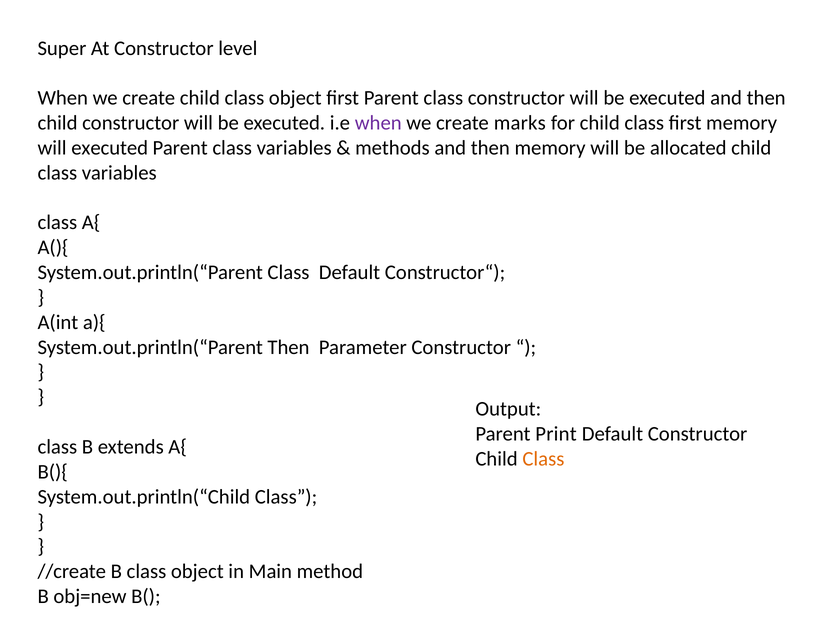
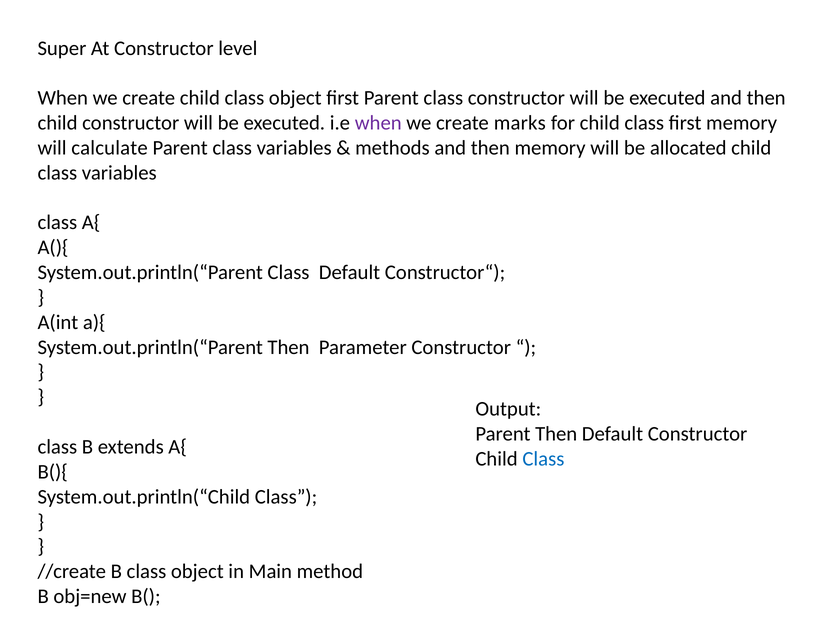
will executed: executed -> calculate (110, 148)
Parent Print: Print -> Then (556, 434)
Class colour: orange -> blue (543, 459)
